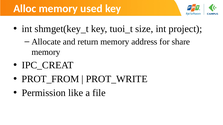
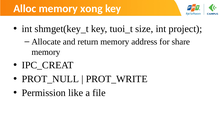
used: used -> xong (91, 9)
PROT_FROM: PROT_FROM -> PROT_NULL (50, 79)
